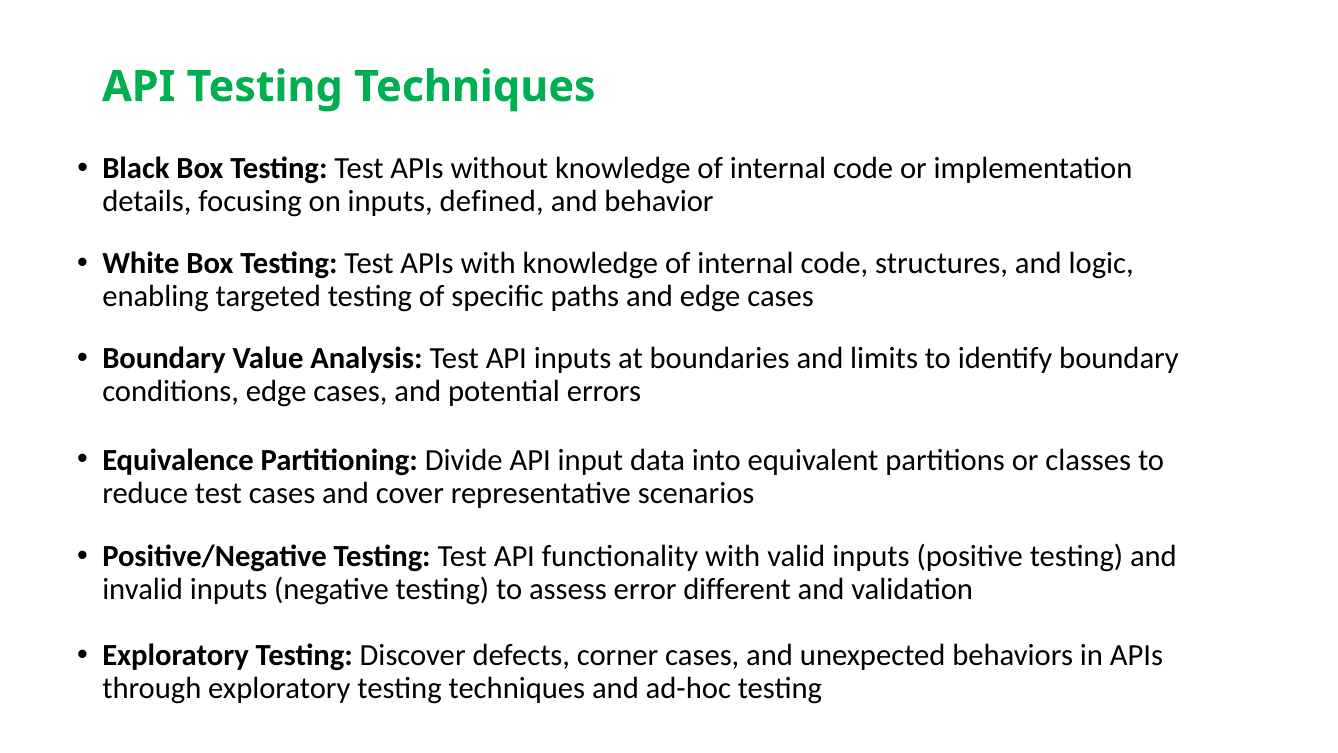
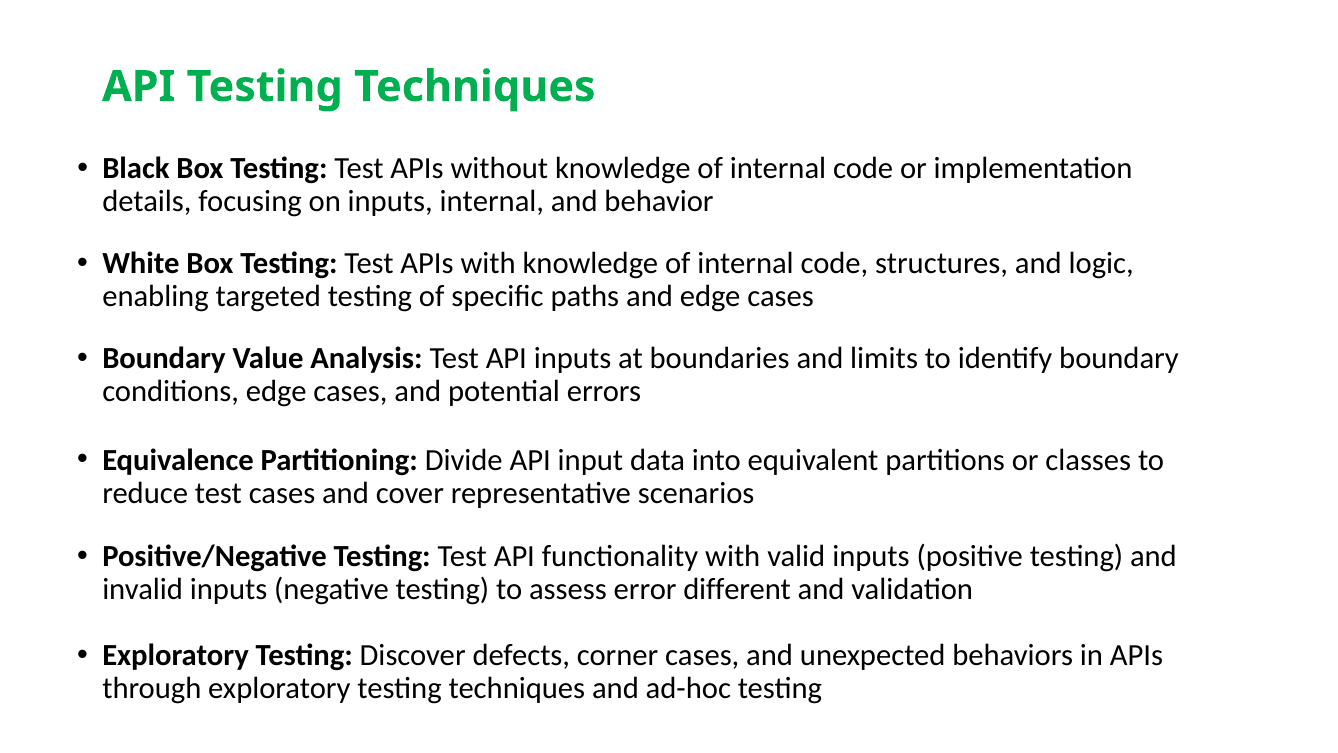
inputs defined: defined -> internal (492, 201)
